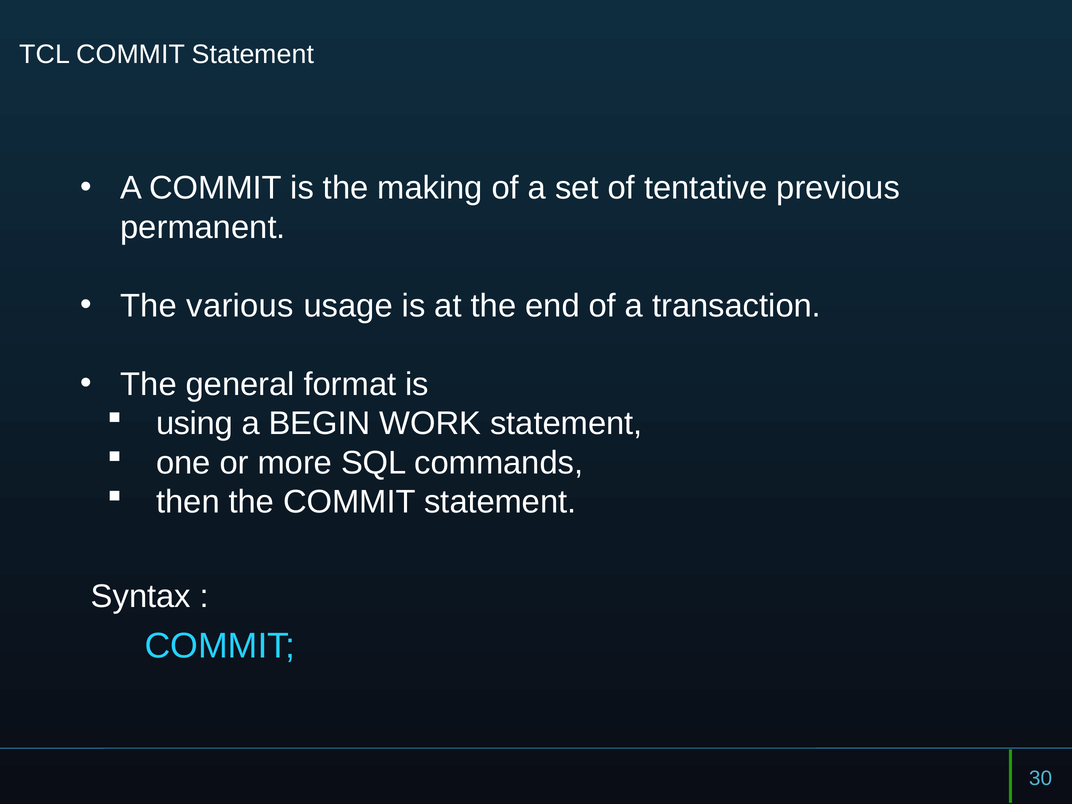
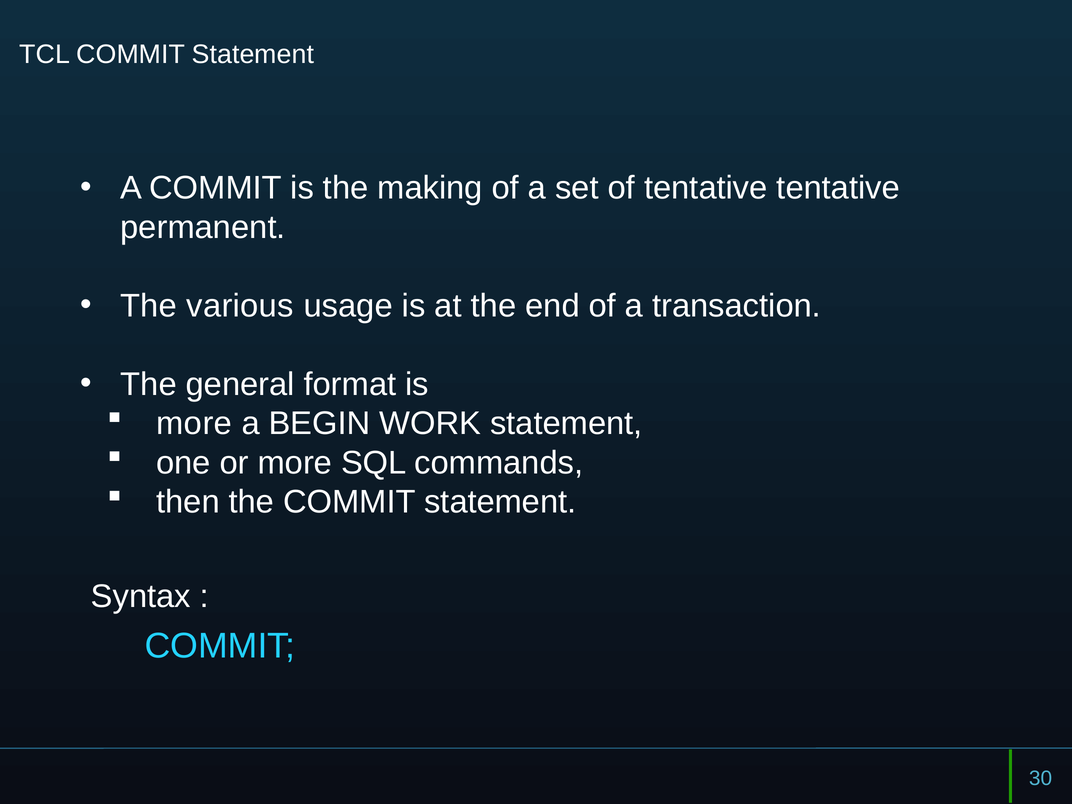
tentative previous: previous -> tentative (838, 188)
using: using -> more (194, 424)
